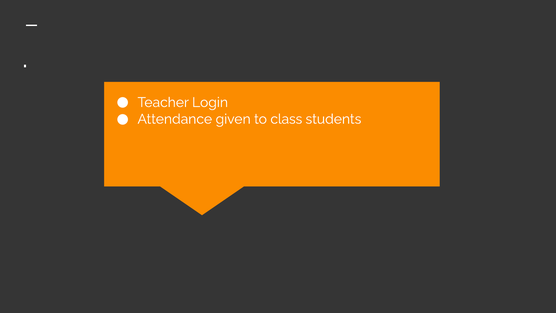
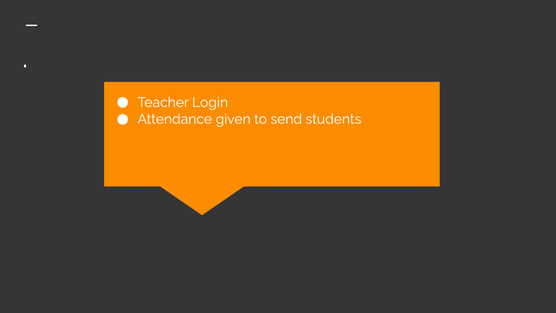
class: class -> send (286, 119)
